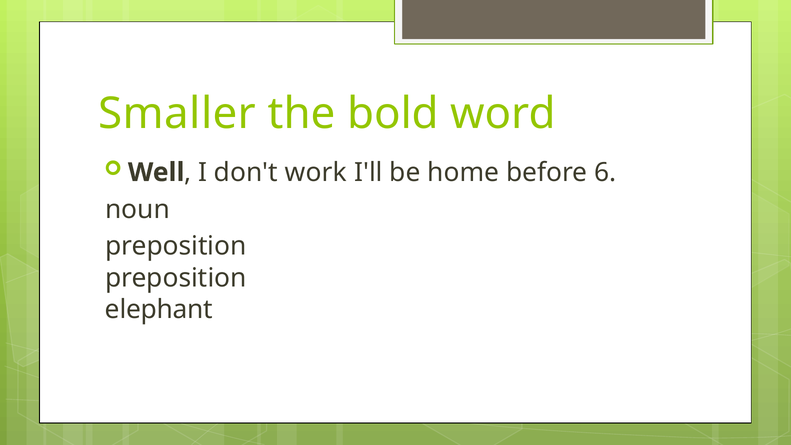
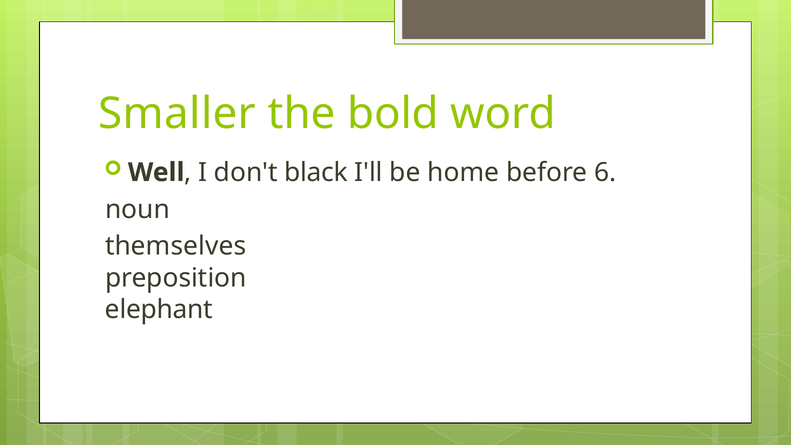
work: work -> black (316, 172)
preposition: preposition -> themselves (176, 246)
